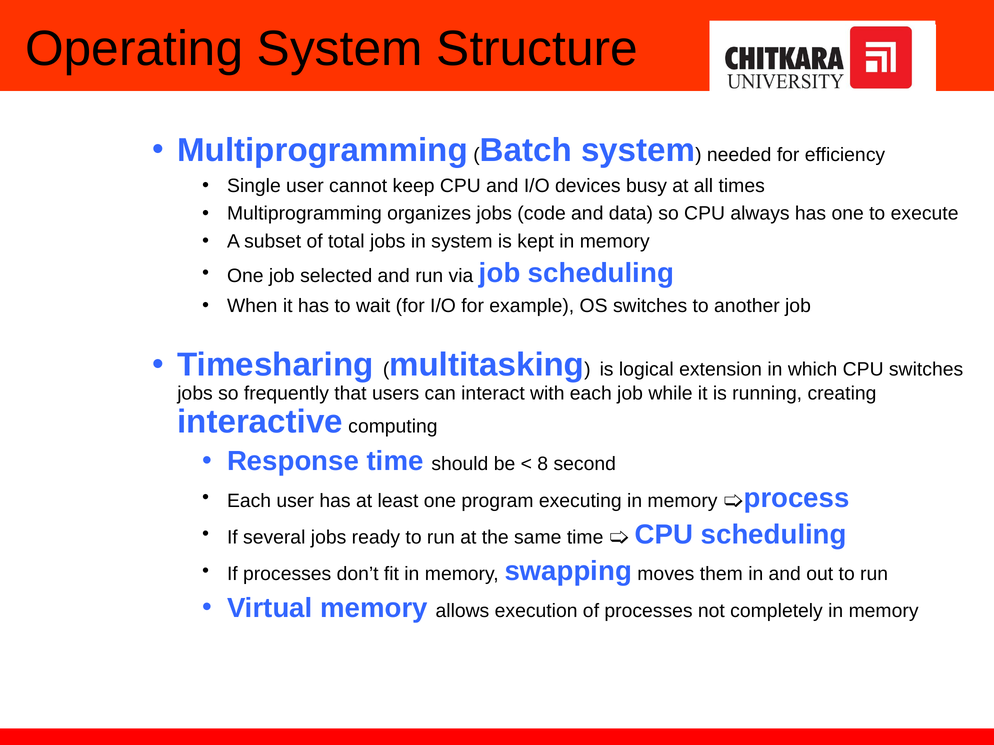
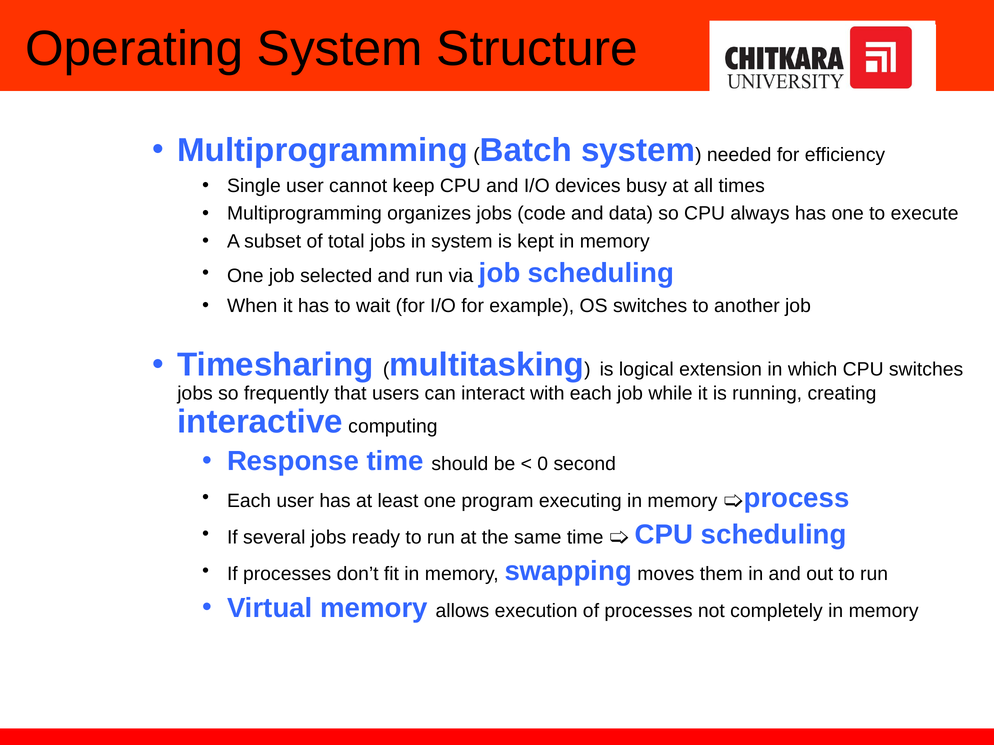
8: 8 -> 0 (543, 464)
